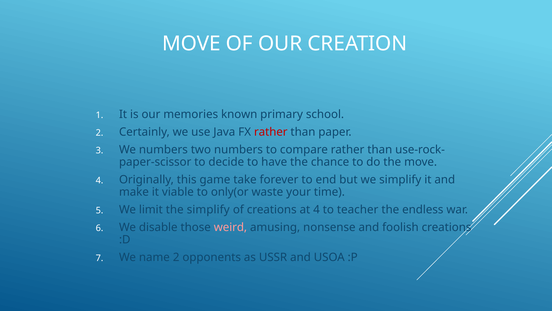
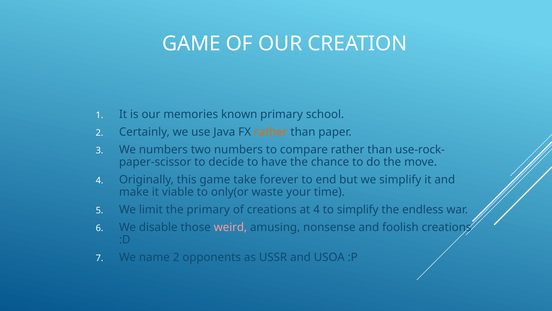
MOVE: MOVE -> GAME (191, 44)
rather colour: red -> orange (271, 132)
the simplify: simplify -> primary (208, 209)
to teacher: teacher -> simplify (358, 209)
